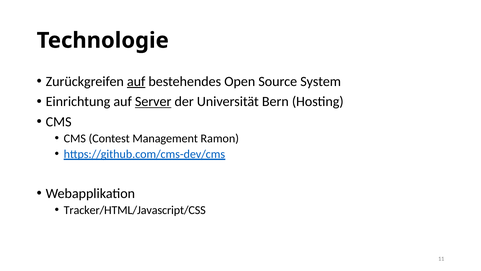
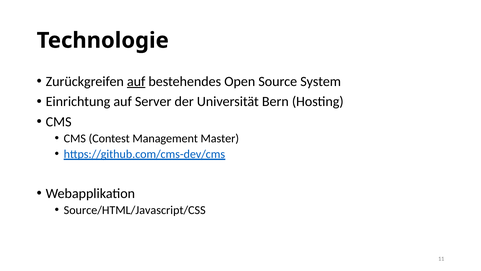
Server underline: present -> none (153, 101)
Ramon: Ramon -> Master (220, 138)
Tracker/HTML/Javascript/CSS: Tracker/HTML/Javascript/CSS -> Source/HTML/Javascript/CSS (135, 210)
